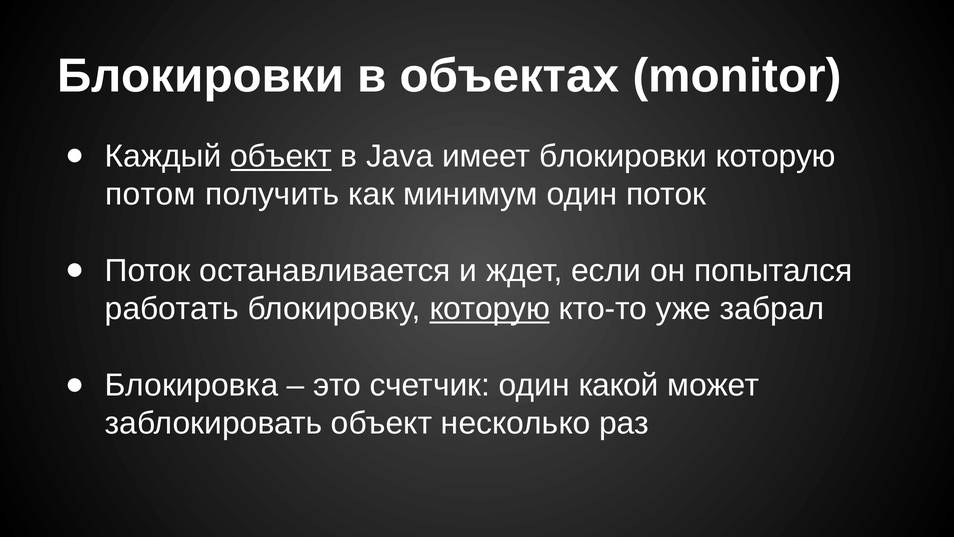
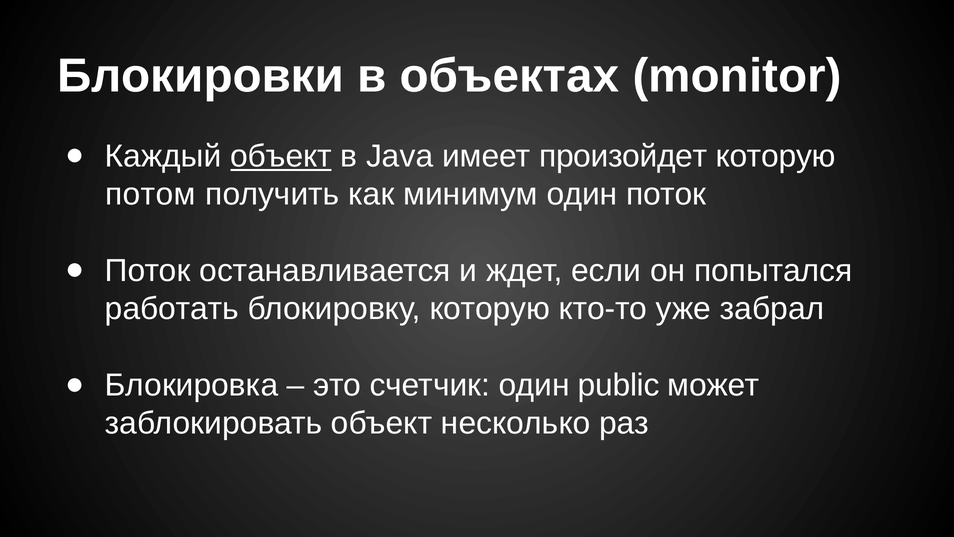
имеет блокировки: блокировки -> произойдет (623, 156)
которую underline: present -> none (490, 309)
какой: какой -> public (619, 385)
